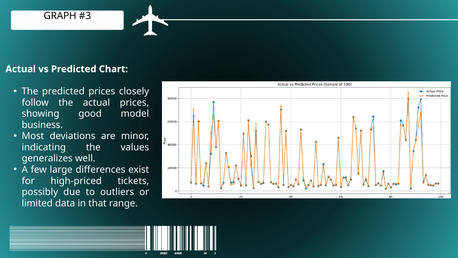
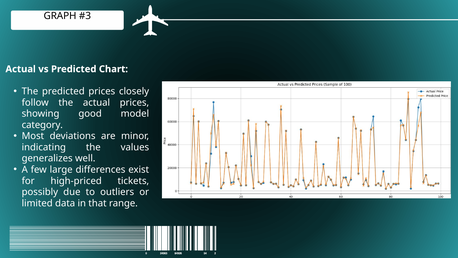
business: business -> category (42, 125)
